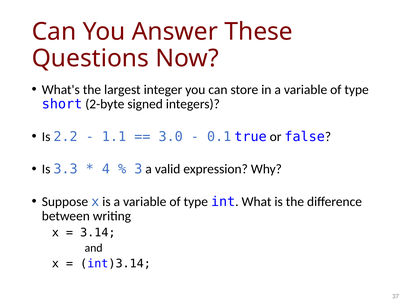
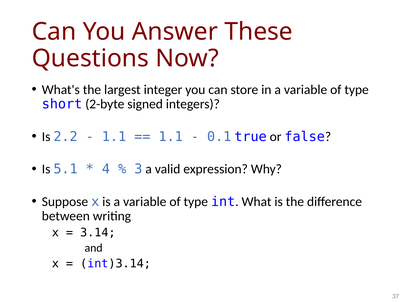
3.0: 3.0 -> 1.1 (171, 137)
3.3: 3.3 -> 5.1 (66, 169)
